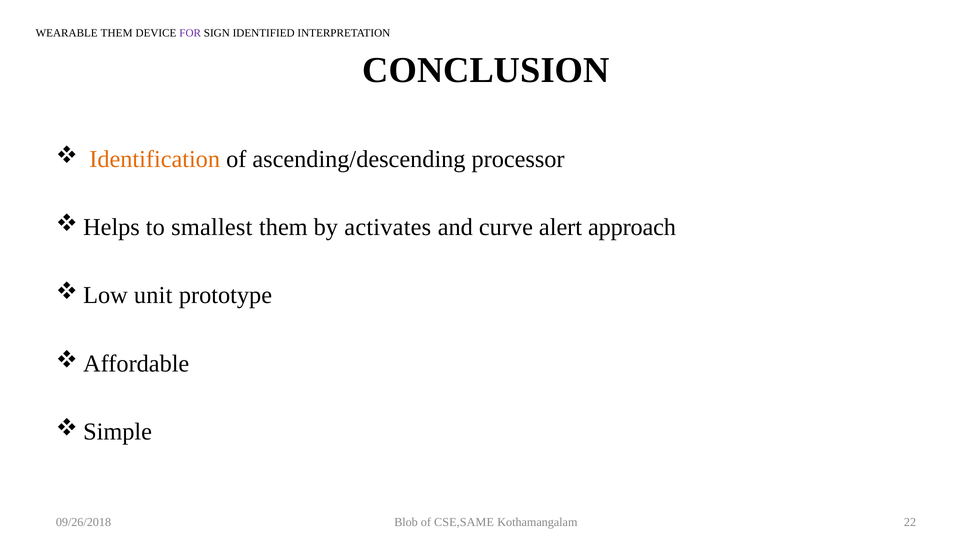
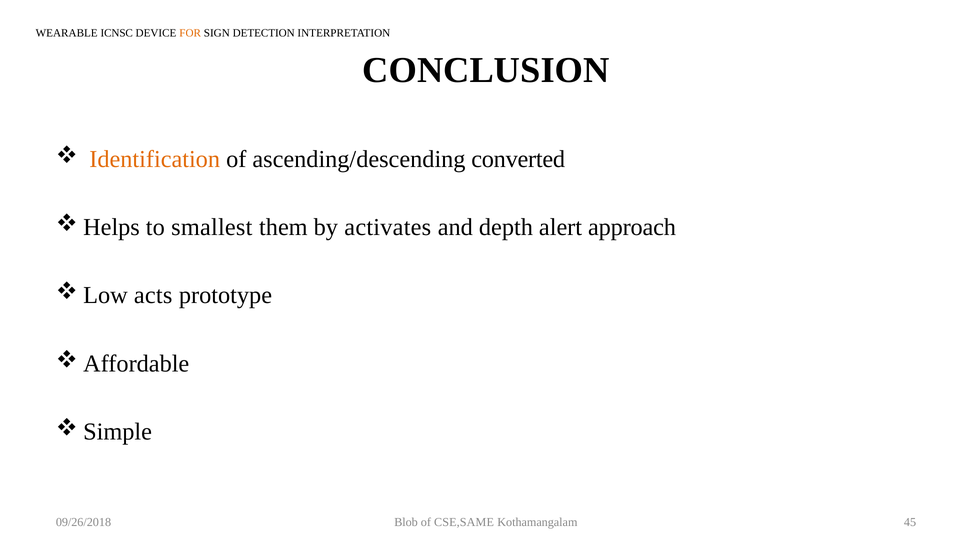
WEARABLE THEM: THEM -> ICNSC (117, 33)
FOR colour: purple -> orange (190, 33)
IDENTIFIED: IDENTIFIED -> DETECTION (264, 33)
processor: processor -> converted (518, 159)
curve: curve -> depth (506, 227)
unit: unit -> acts (153, 295)
22: 22 -> 45 (910, 522)
